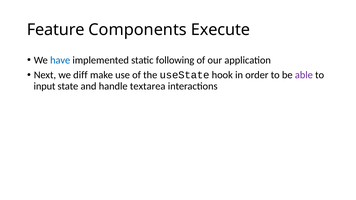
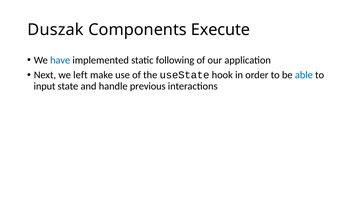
Feature: Feature -> Duszak (56, 30)
diff: diff -> left (80, 75)
able colour: purple -> blue (304, 75)
textarea: textarea -> previous (148, 86)
